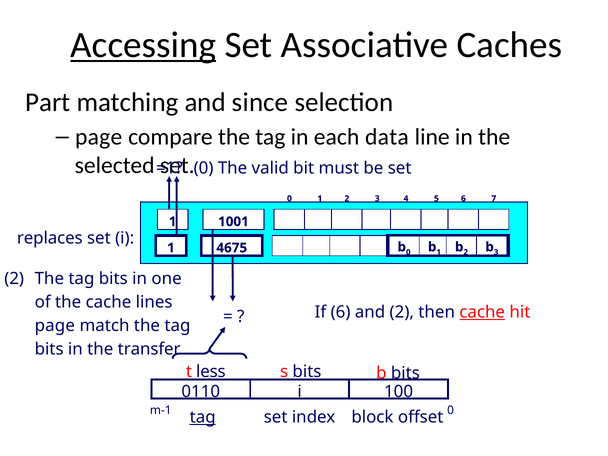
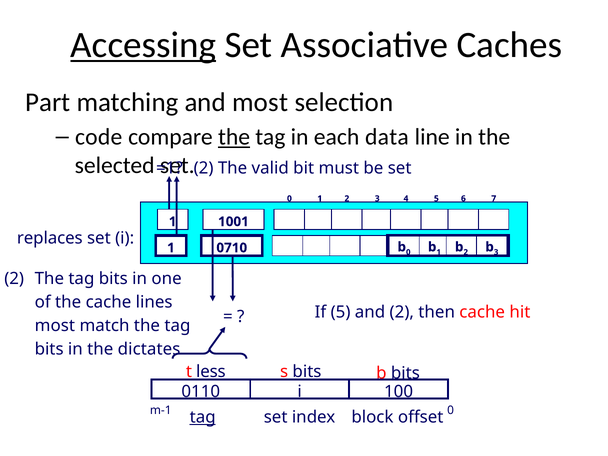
and since: since -> most (260, 102)
page: page -> code (99, 137)
the underline: none -> present (234, 137)
0: 0 -> 2 (204, 168)
4675: 4675 -> 0710 (232, 248)
If 6: 6 -> 5 (341, 312)
cache underline: present -> none (482, 312)
page: page -> most (55, 326)
transfer: transfer -> dictates (149, 349)
